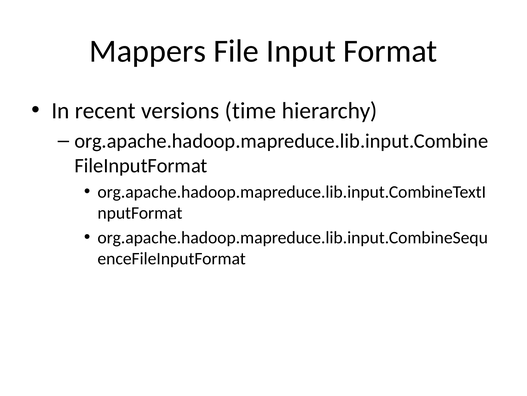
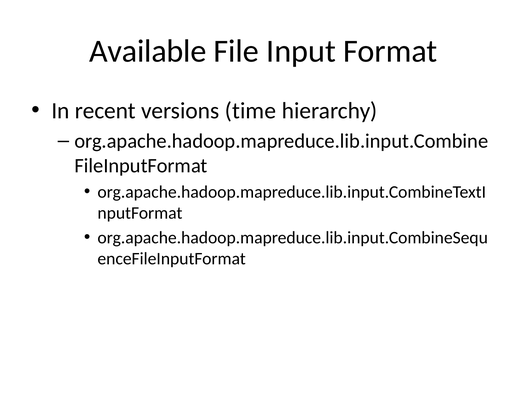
Mappers: Mappers -> Available (148, 51)
